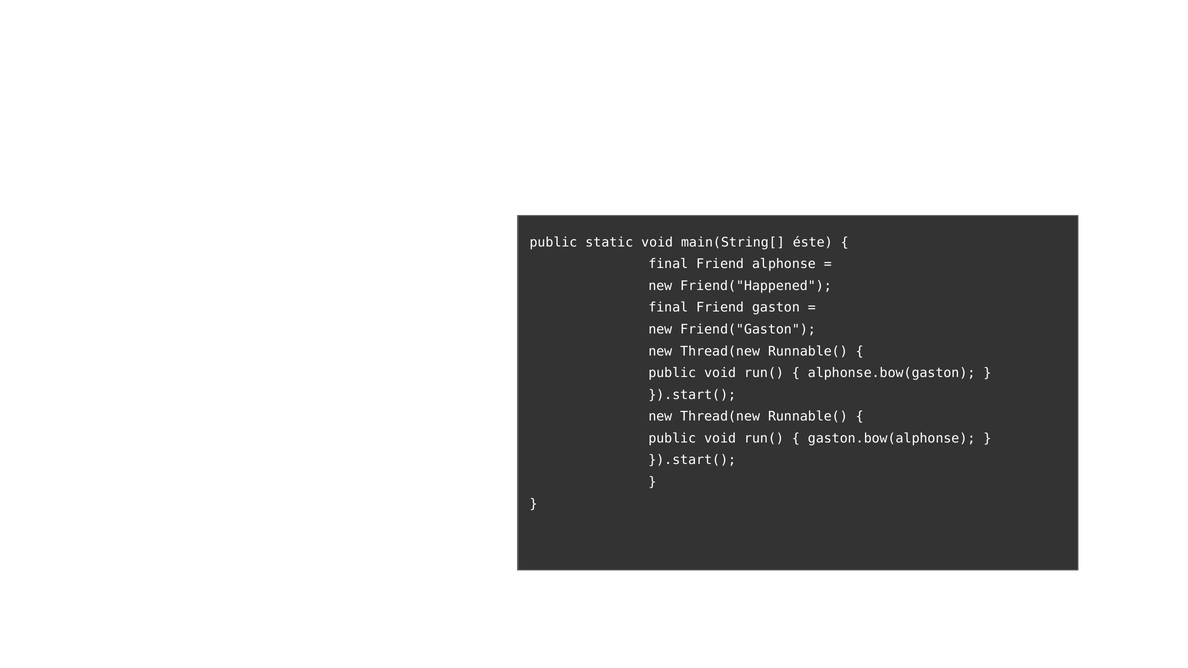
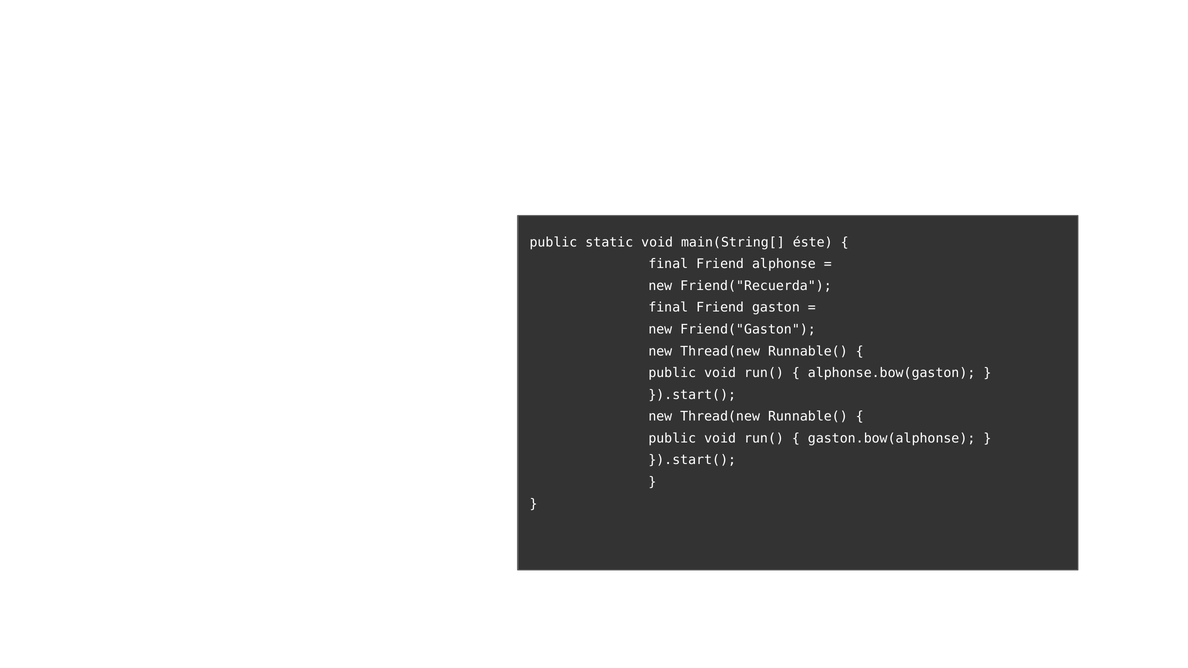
Friend("Happened: Friend("Happened -> Friend("Recuerda (756, 286)
